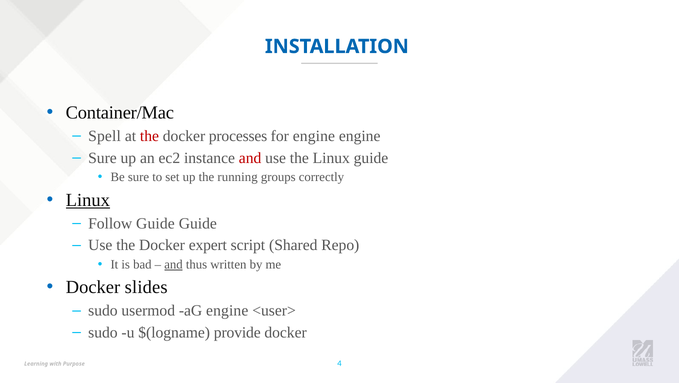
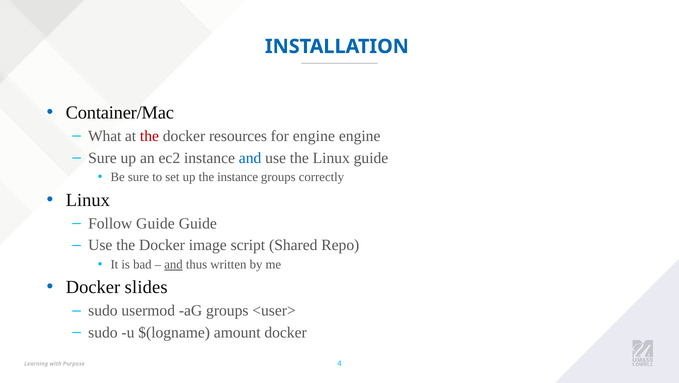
Spell: Spell -> What (105, 136)
processes: processes -> resources (238, 136)
and colour: red -> blue (250, 158)
the running: running -> instance (238, 177)
Linux underline: present -> none (88, 200)
expert: expert -> image (208, 245)
aG engine: engine -> groups (227, 311)
provide: provide -> amount (237, 332)
